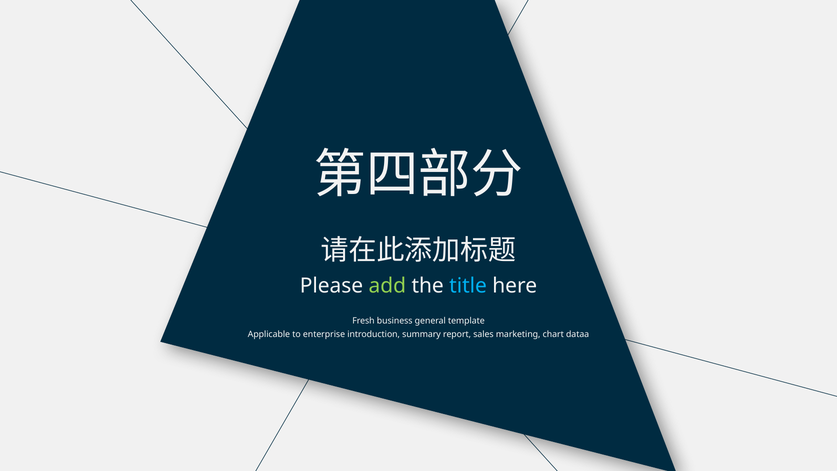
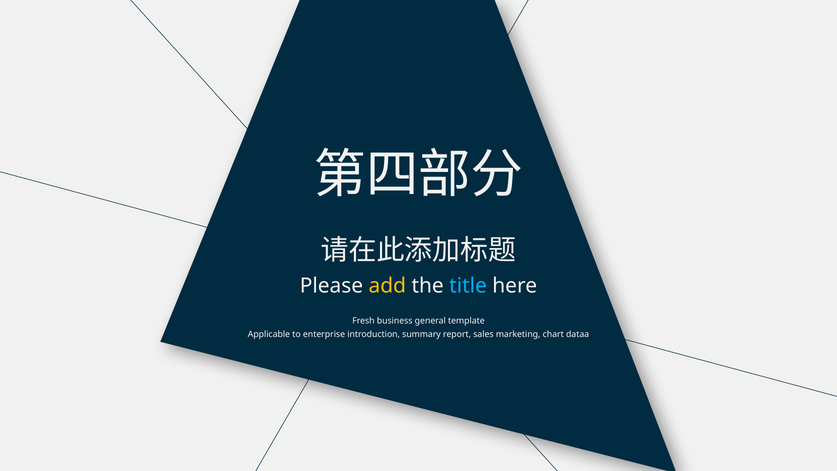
add colour: light green -> yellow (387, 285)
